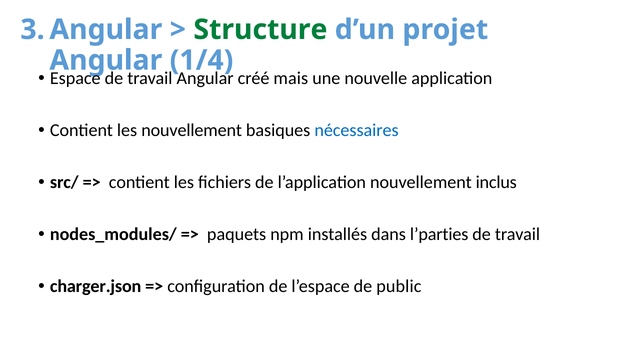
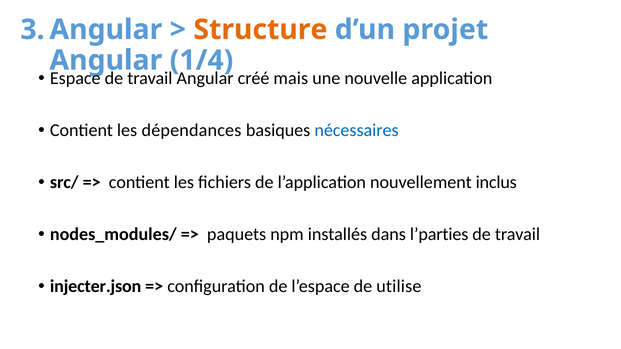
Structure colour: green -> orange (260, 30)
les nouvellement: nouvellement -> dépendances (191, 131)
charger.json: charger.json -> injecter.json (96, 287)
public: public -> utilise (399, 287)
